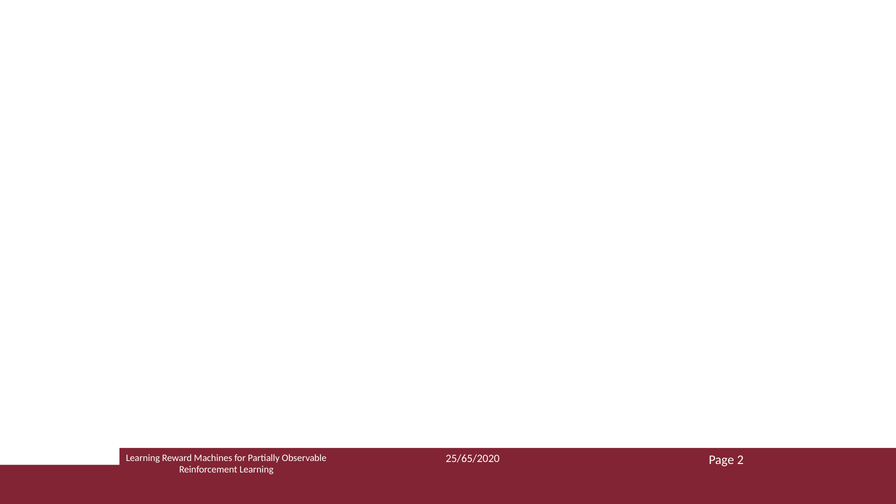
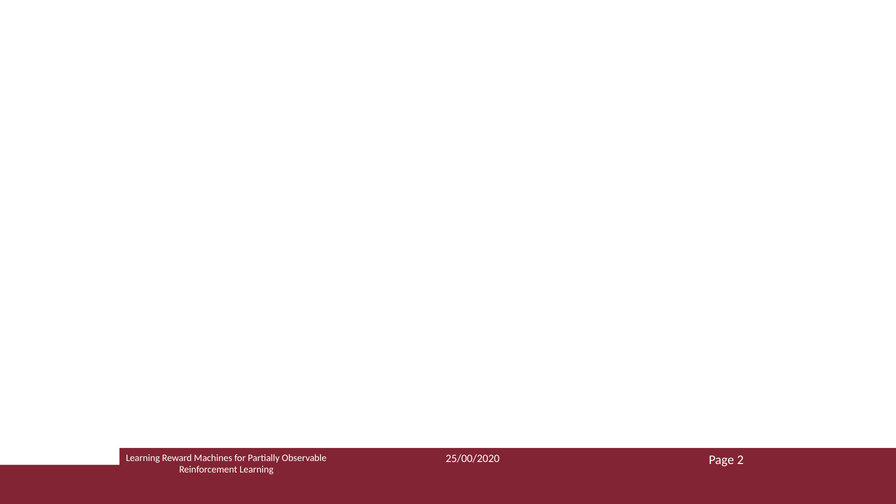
25/65/2020: 25/65/2020 -> 25/00/2020 (473, 459)
